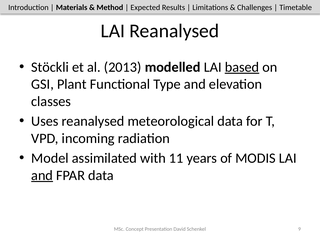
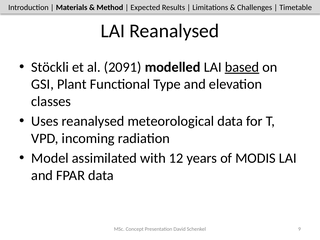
2013: 2013 -> 2091 (123, 67)
11: 11 -> 12 (176, 158)
and underline: present -> none (42, 175)
